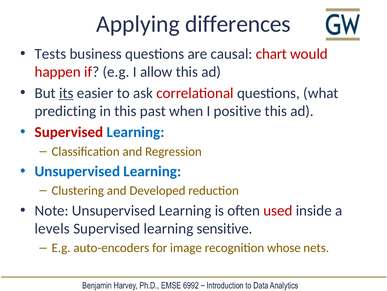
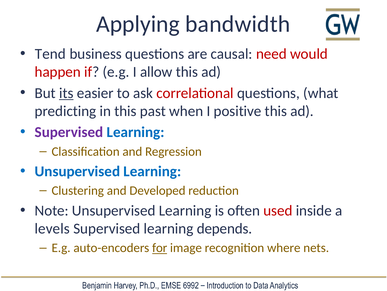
differences: differences -> bandwidth (238, 24)
Tests: Tests -> Tend (50, 54)
chart: chart -> need (271, 54)
Supervised colour: red -> purple (69, 132)
sensitive: sensitive -> depends (225, 228)
for underline: none -> present (160, 247)
whose: whose -> where (284, 247)
